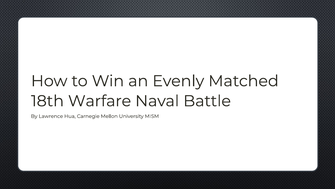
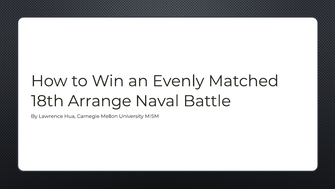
Warfare: Warfare -> Arrange (100, 101)
